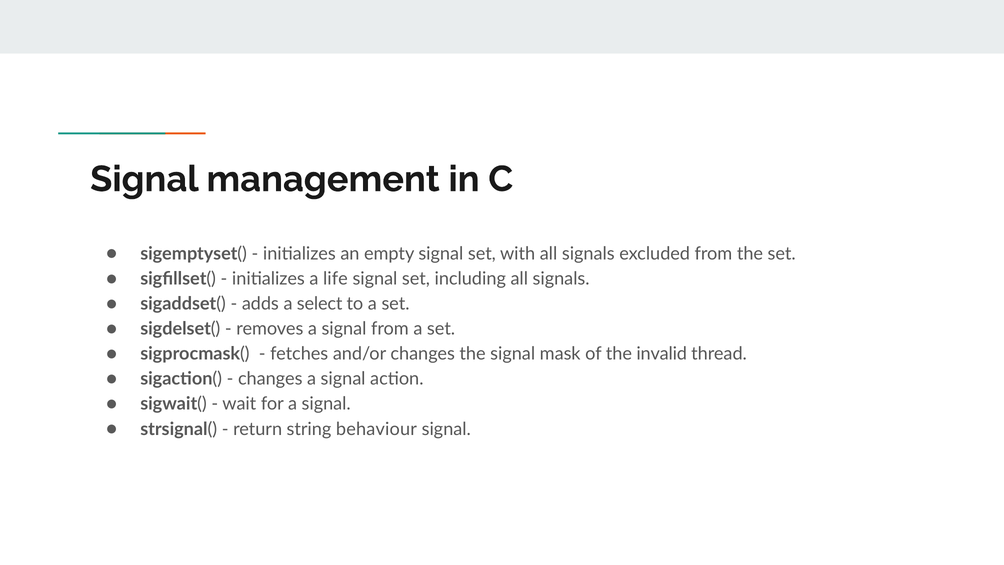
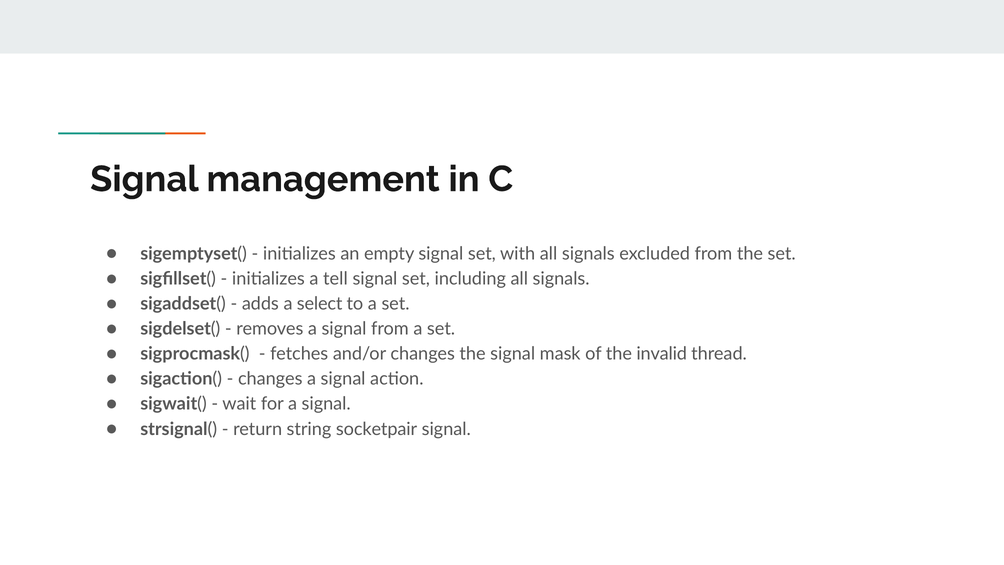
life: life -> tell (335, 279)
behaviour: behaviour -> socketpair (377, 429)
